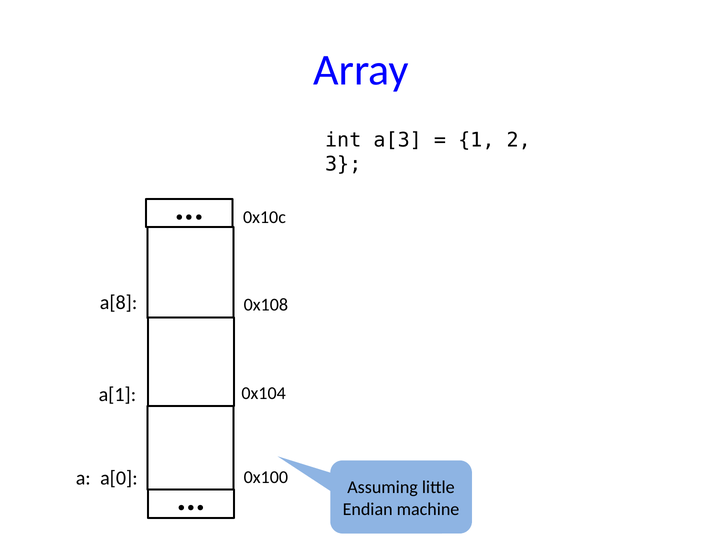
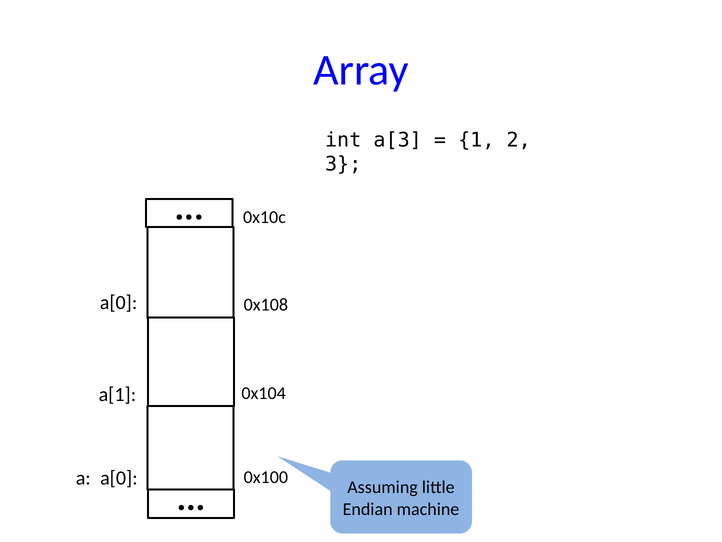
a[8: a[8 -> a[0 (119, 303)
